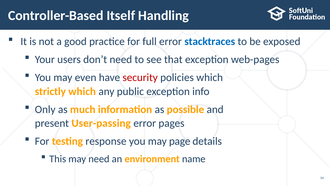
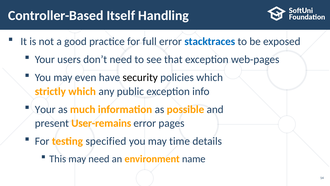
security colour: red -> black (140, 77)
Only: Only -> Your (45, 109)
User-passing: User-passing -> User-remains (101, 123)
response: response -> specified (106, 141)
page: page -> time (180, 141)
